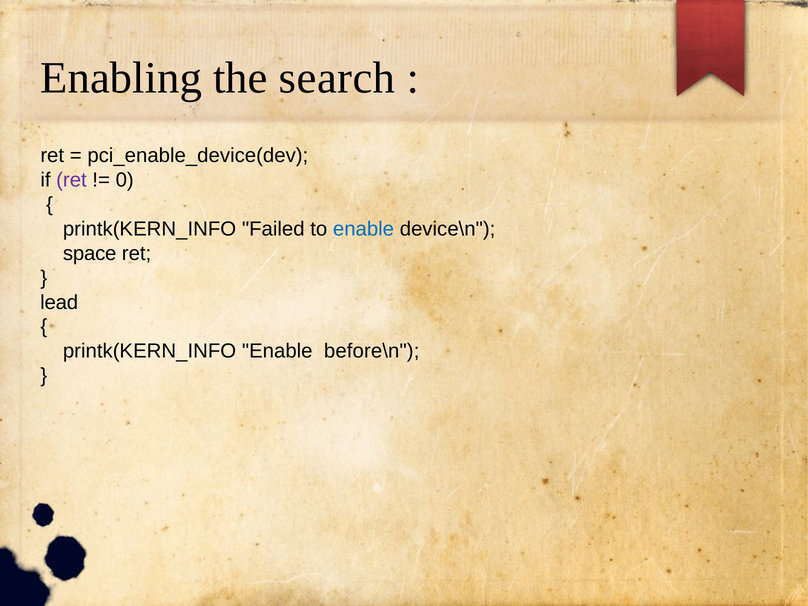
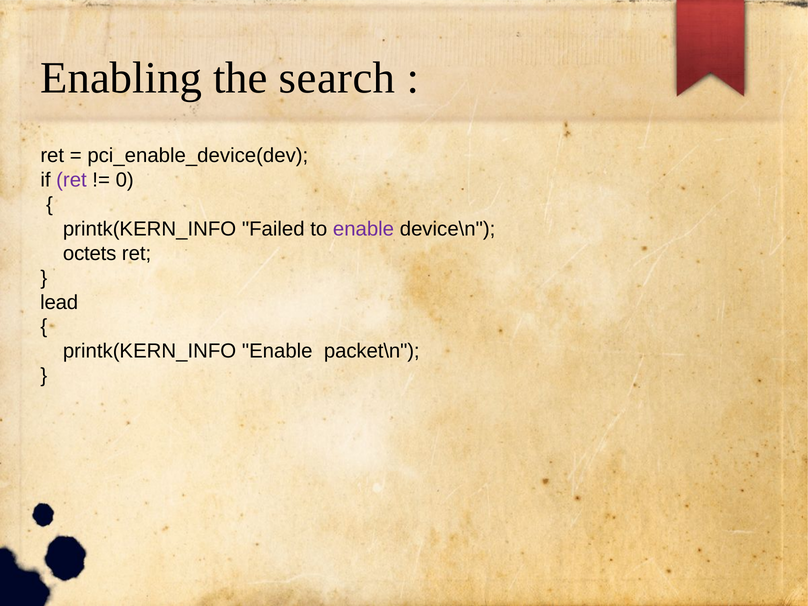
enable colour: blue -> purple (363, 229)
space: space -> octets (90, 253)
before\n: before\n -> packet\n (372, 351)
